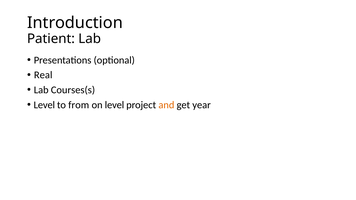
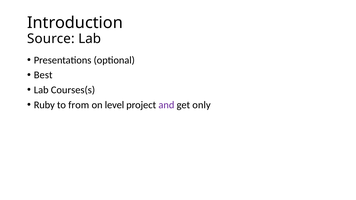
Patient: Patient -> Source (51, 39)
Real: Real -> Best (43, 75)
Level: Level -> Ruby (44, 105)
and colour: orange -> purple (166, 105)
year: year -> only (202, 105)
